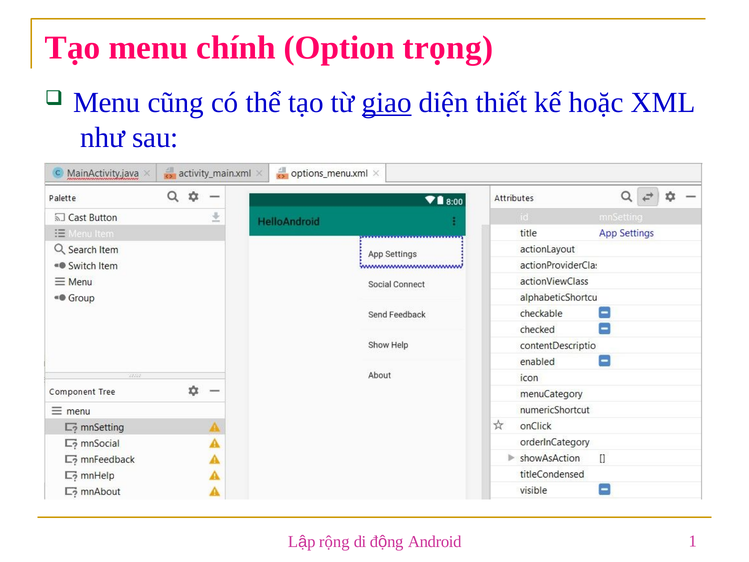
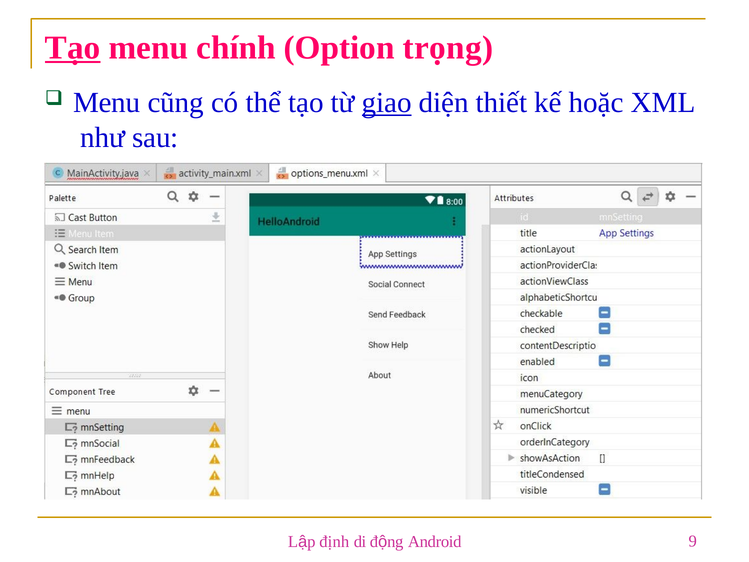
Tạo underline: none -> present (73, 48)
rộng: rộng -> định (334, 542)
1: 1 -> 9 (693, 541)
